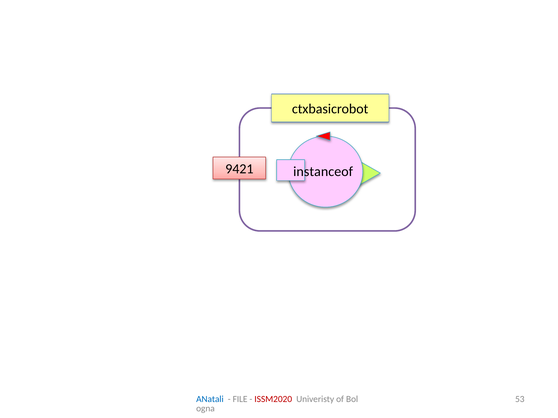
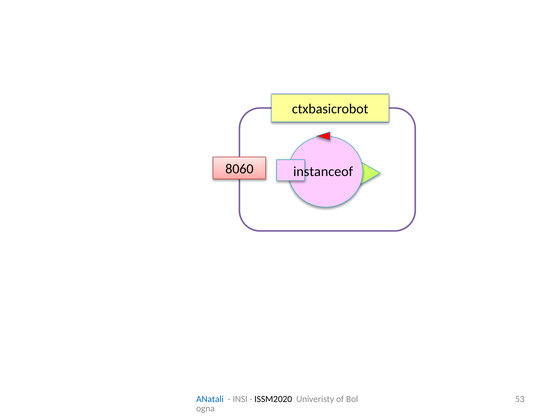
9421: 9421 -> 8060 (239, 169)
FILE: FILE -> INSI (240, 400)
ISSM2020 colour: red -> black (273, 400)
